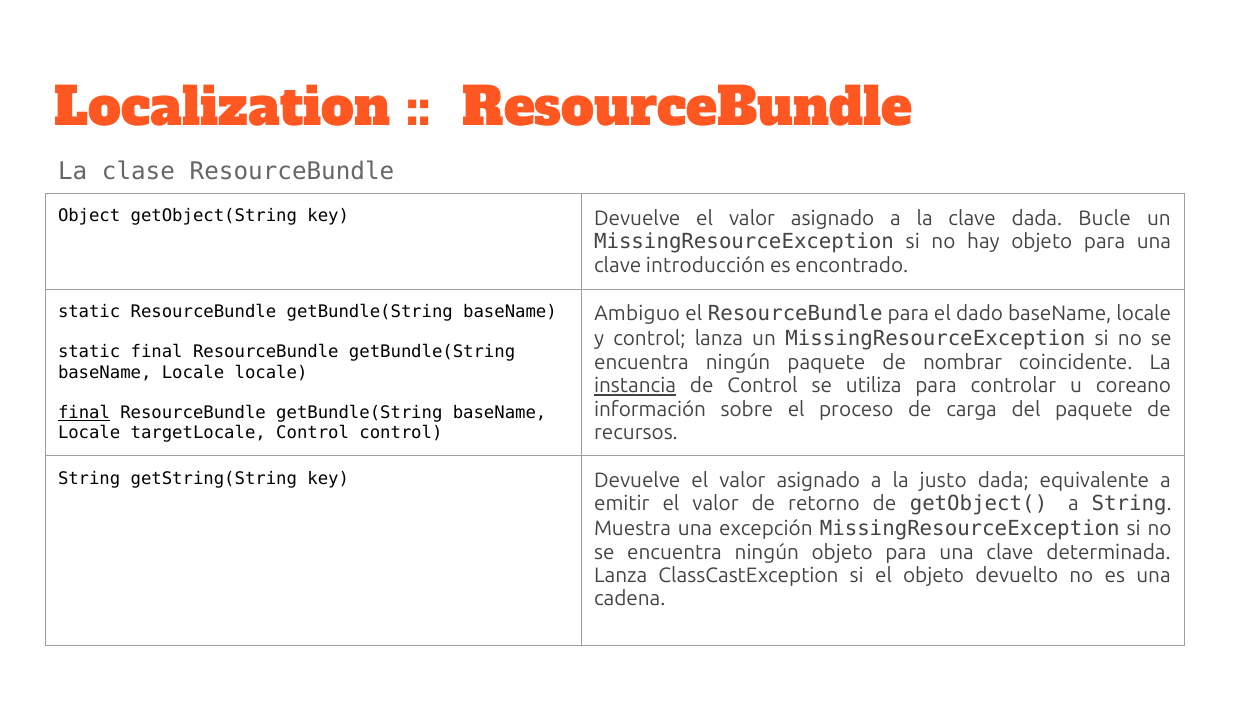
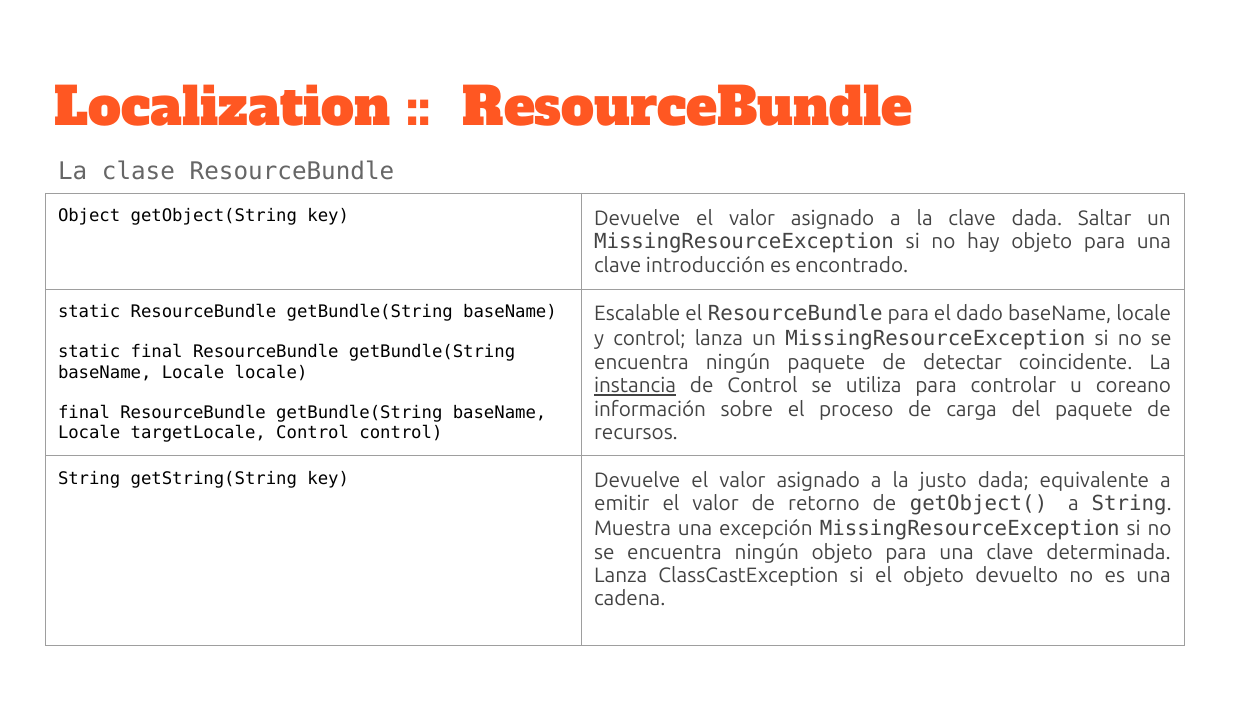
Bucle: Bucle -> Saltar (1105, 219)
Ambiguo: Ambiguo -> Escalable (637, 314)
nombrar: nombrar -> detectar (963, 363)
final underline: present -> none (84, 413)
